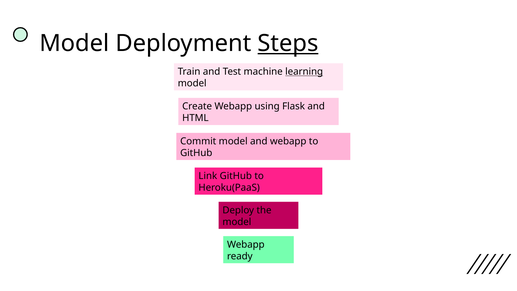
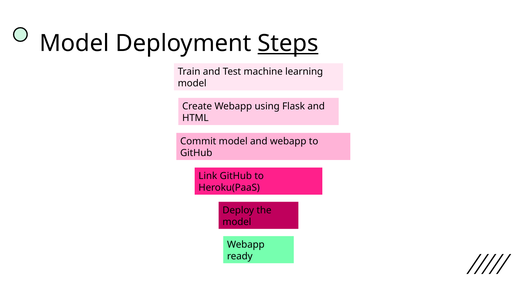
learning underline: present -> none (304, 72)
